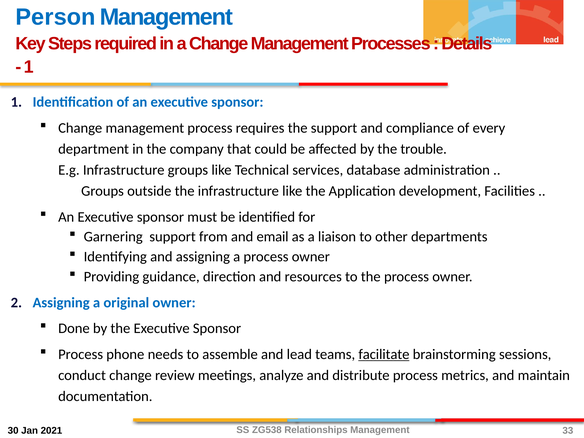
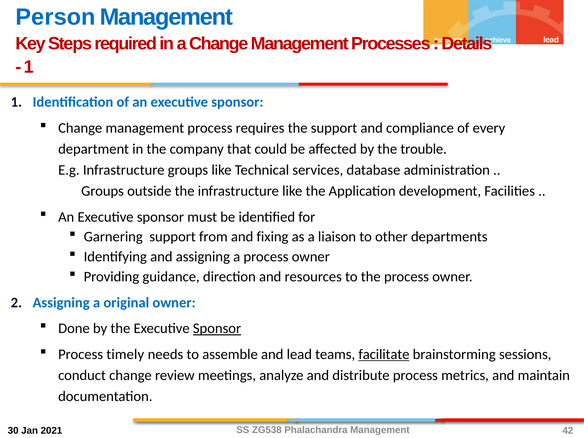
email: email -> fixing (273, 237)
Sponsor underline: none -> present (217, 328)
phone: phone -> timely (125, 354)
Relationships: Relationships -> Phalachandra (316, 430)
33: 33 -> 42 (568, 431)
